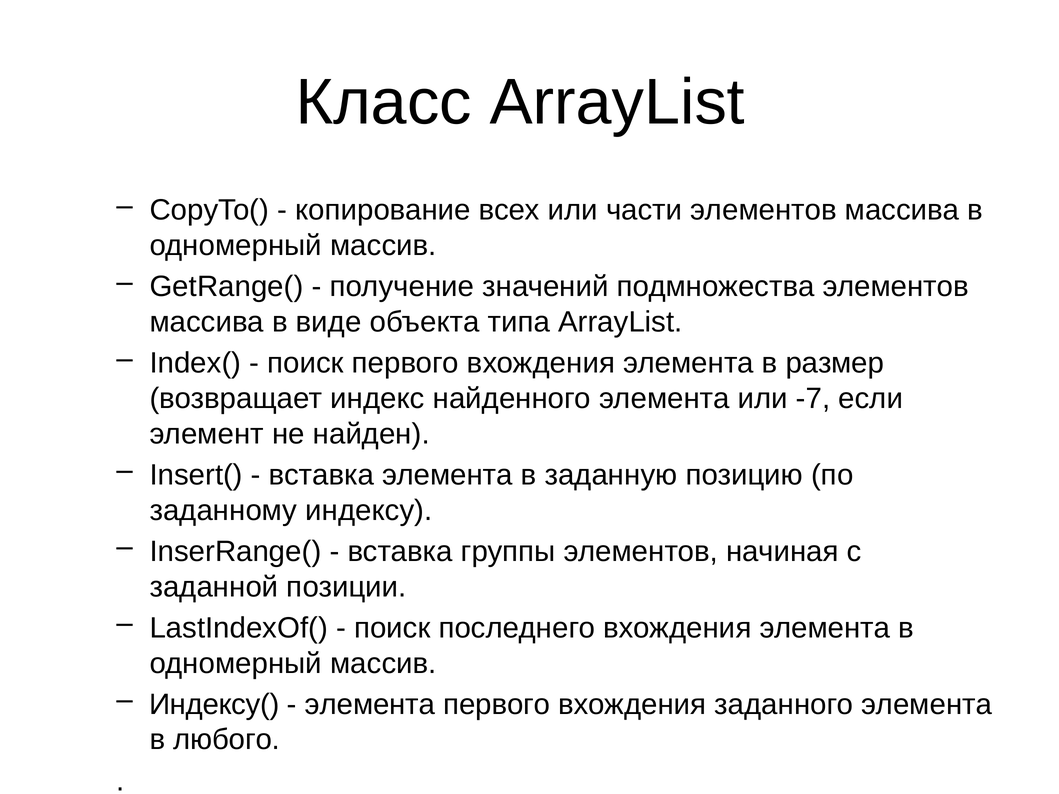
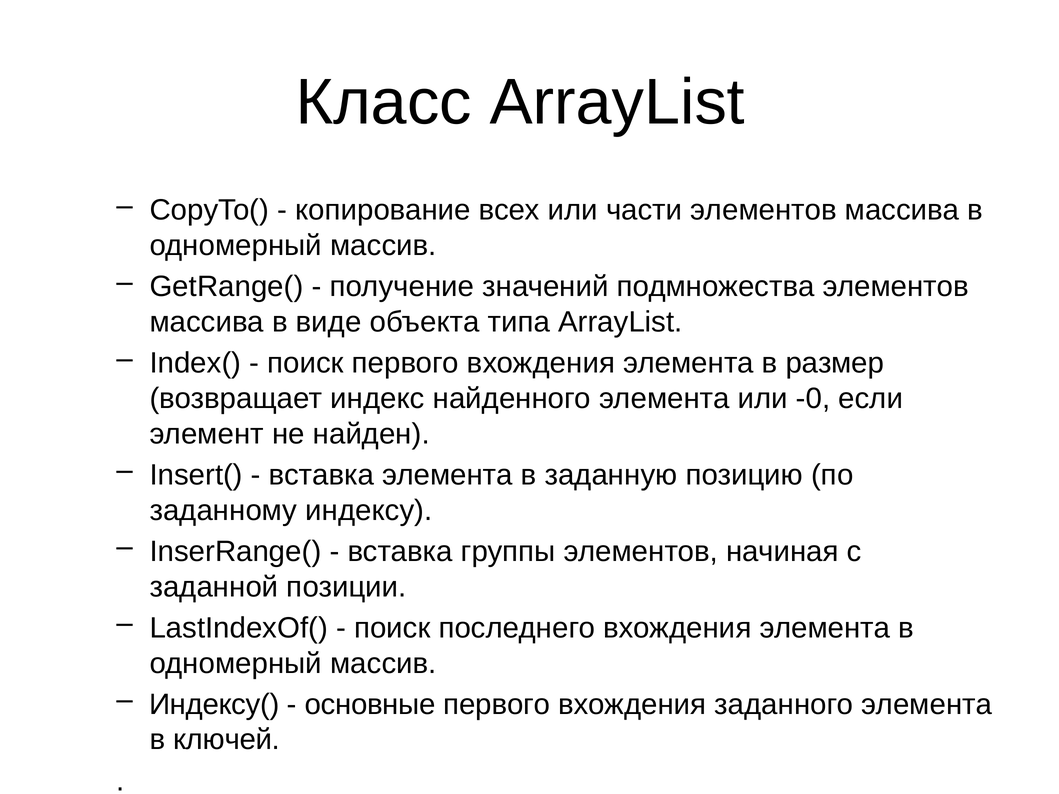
-7: -7 -> -0 (813, 399)
элемента: элемента -> основные (370, 705)
любого: любого -> ключей (227, 740)
